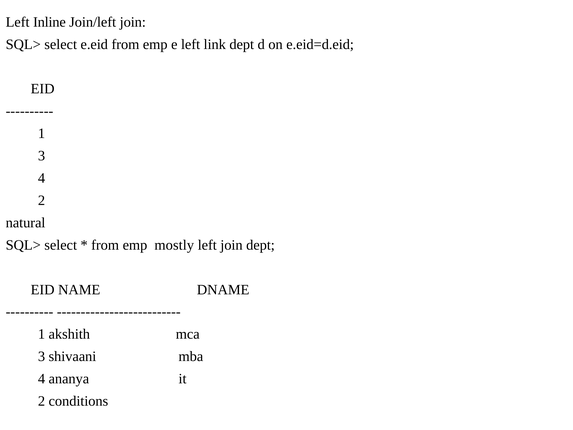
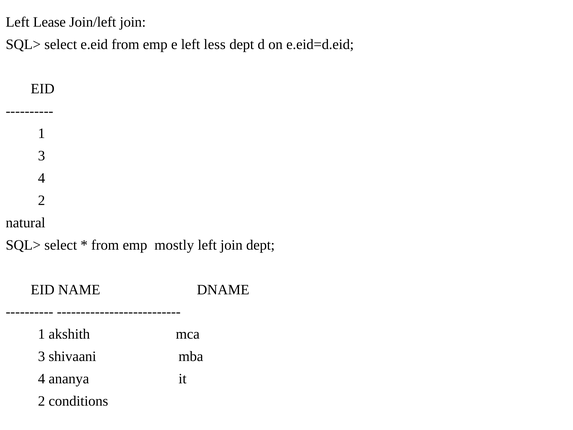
Inline: Inline -> Lease (49, 22)
link: link -> less (215, 44)
